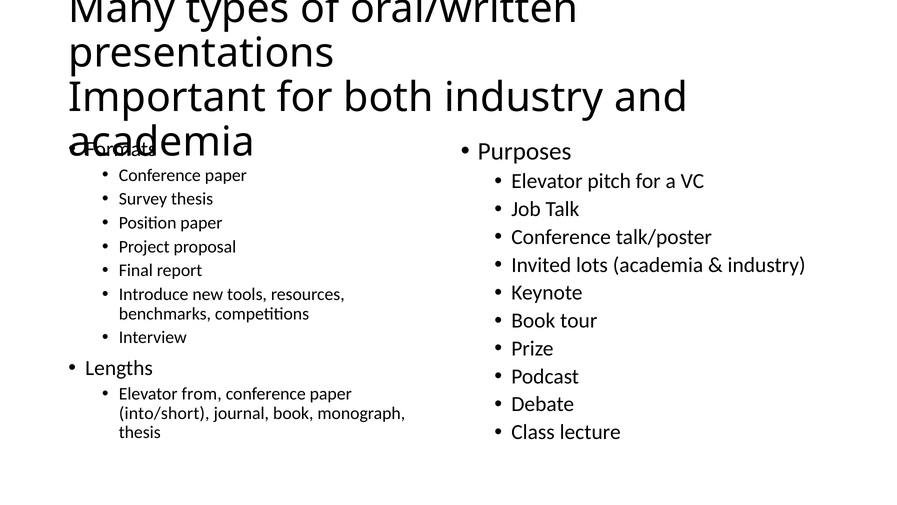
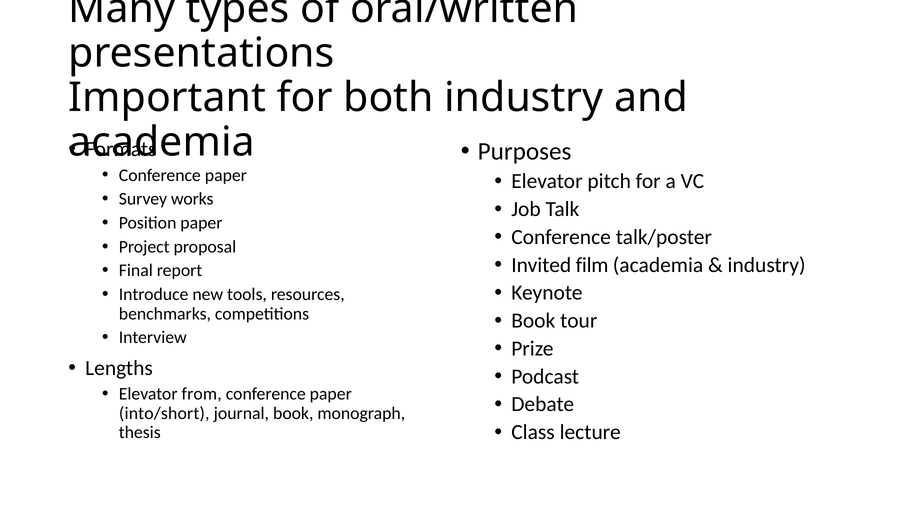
Survey thesis: thesis -> works (192, 199)
lots: lots -> film (592, 265)
